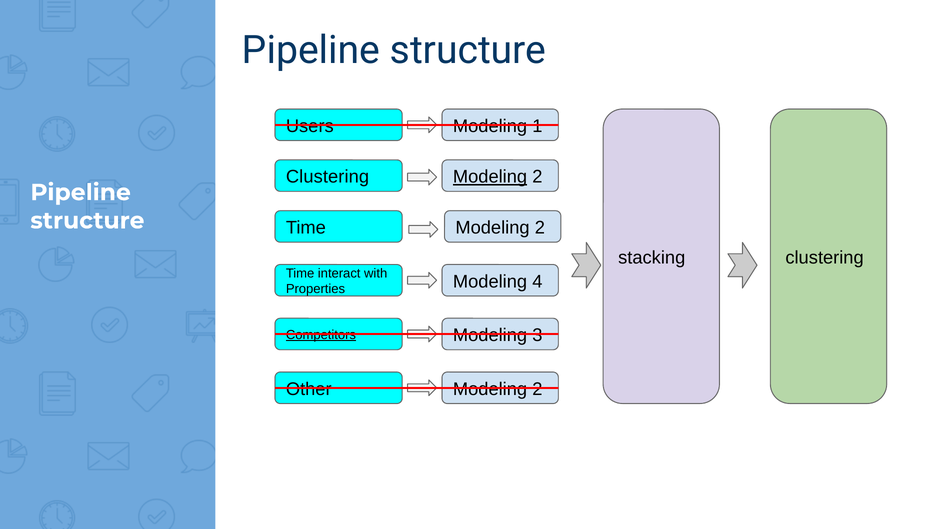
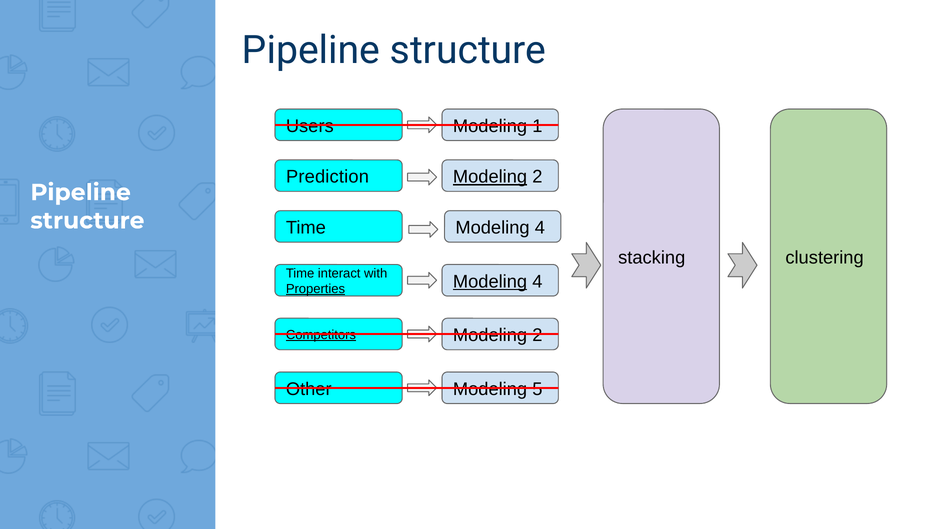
Clustering: Clustering -> Prediction (327, 177)
2: 2 -> 4 (540, 228)
Modeling underline: none -> present (490, 281)
Properties underline: none -> present (315, 289)
3: 3 -> 2 (537, 335)
2: 2 -> 5 (537, 389)
